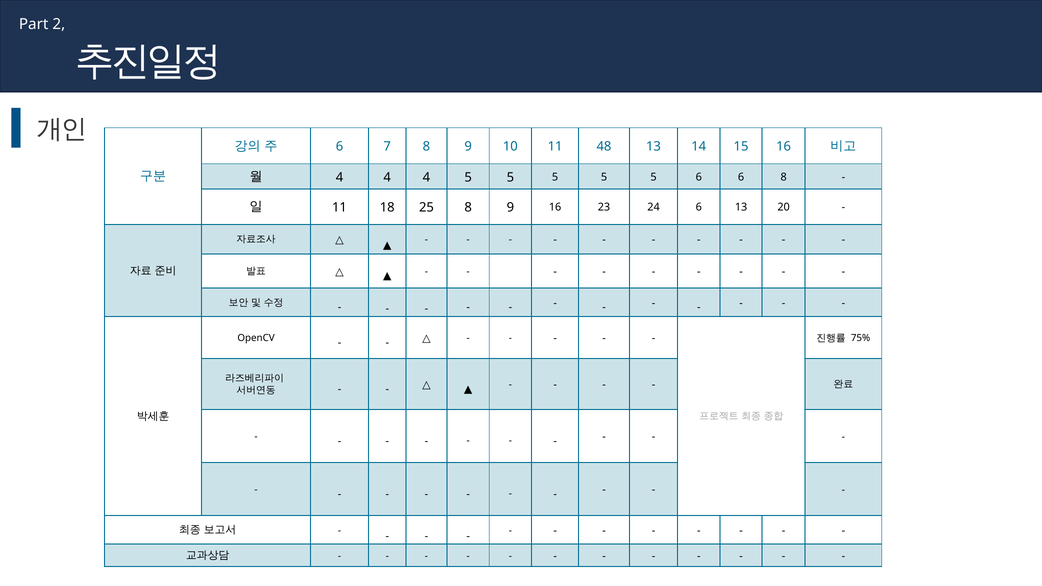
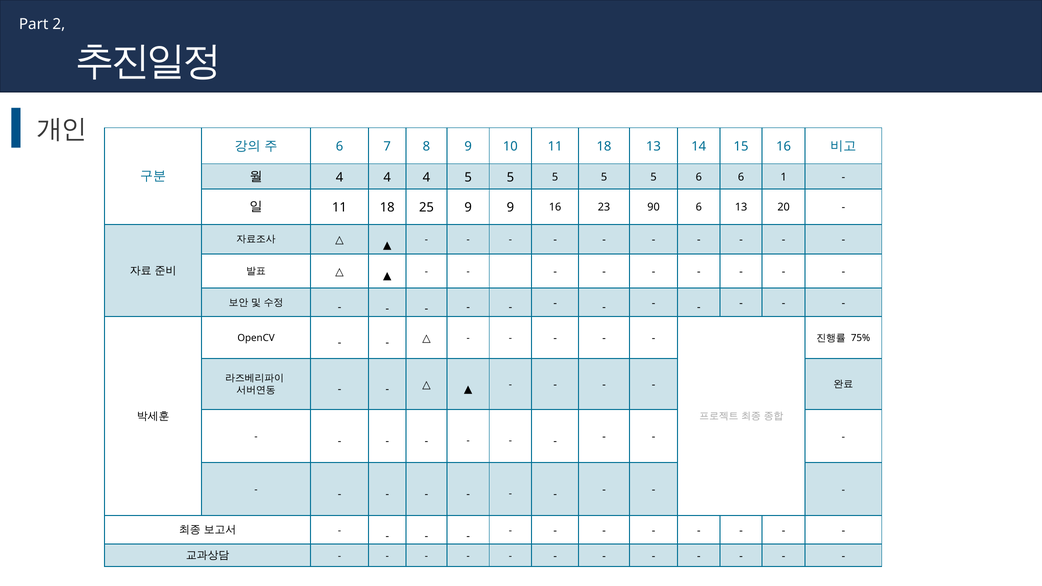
10 11 48: 48 -> 18 (604, 147)
6 8: 8 -> 1 (784, 177)
25 8: 8 -> 9 (468, 208)
24: 24 -> 90 (654, 207)
